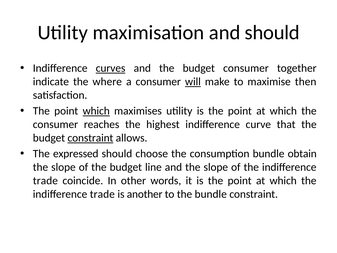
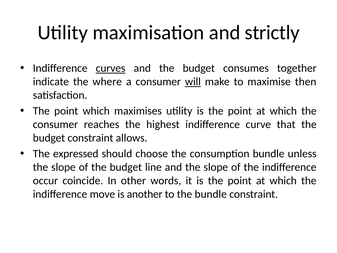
and should: should -> strictly (272, 33)
budget consumer: consumer -> consumes (246, 68)
which underline: present -> none (96, 111)
constraint underline: present -> none (90, 138)
obtain: obtain -> unless (302, 154)
trade: trade -> occur (45, 181)
trade: trade -> move (102, 194)
